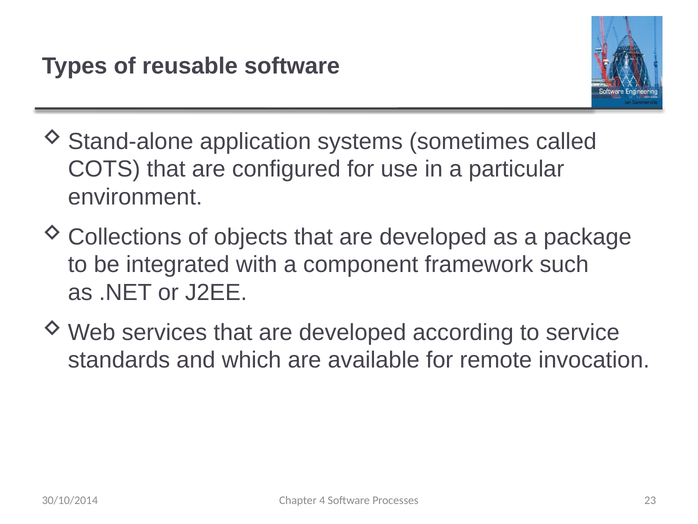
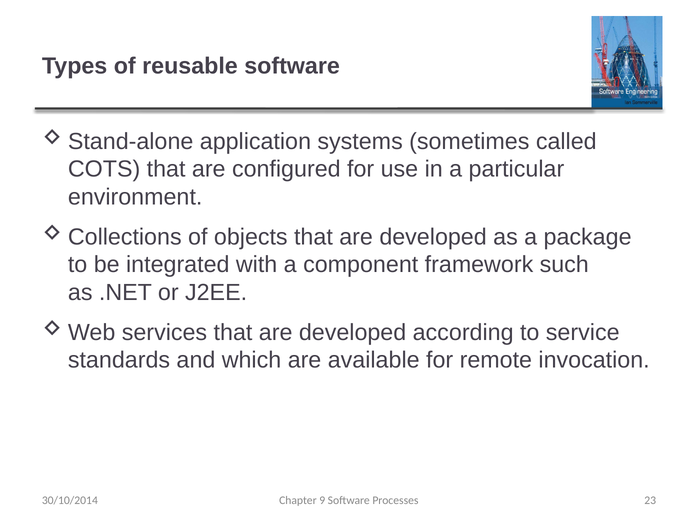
4: 4 -> 9 (322, 500)
